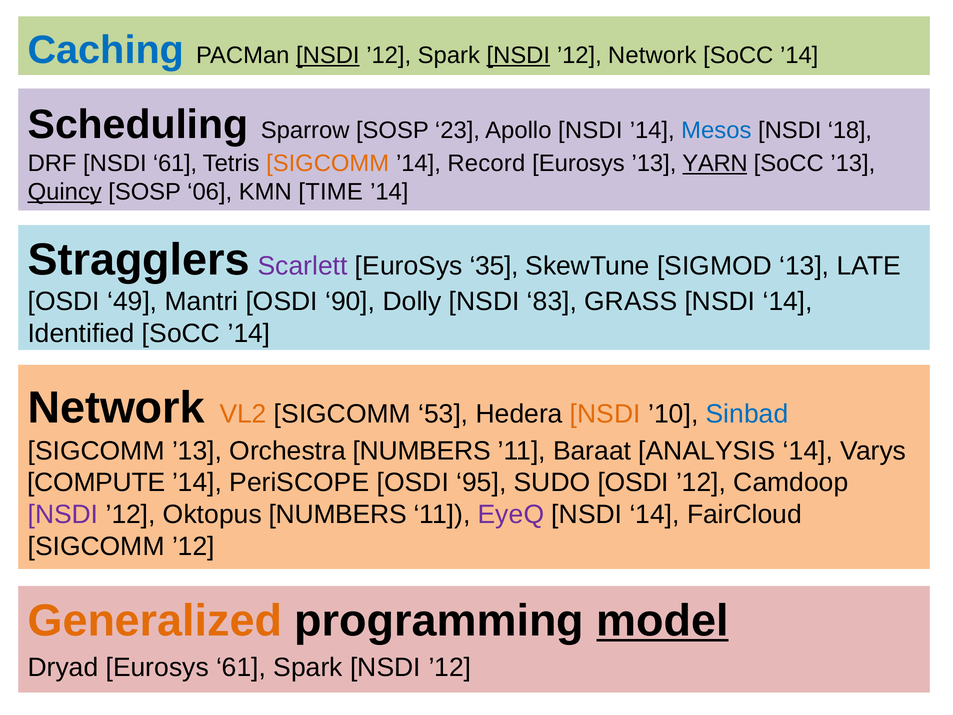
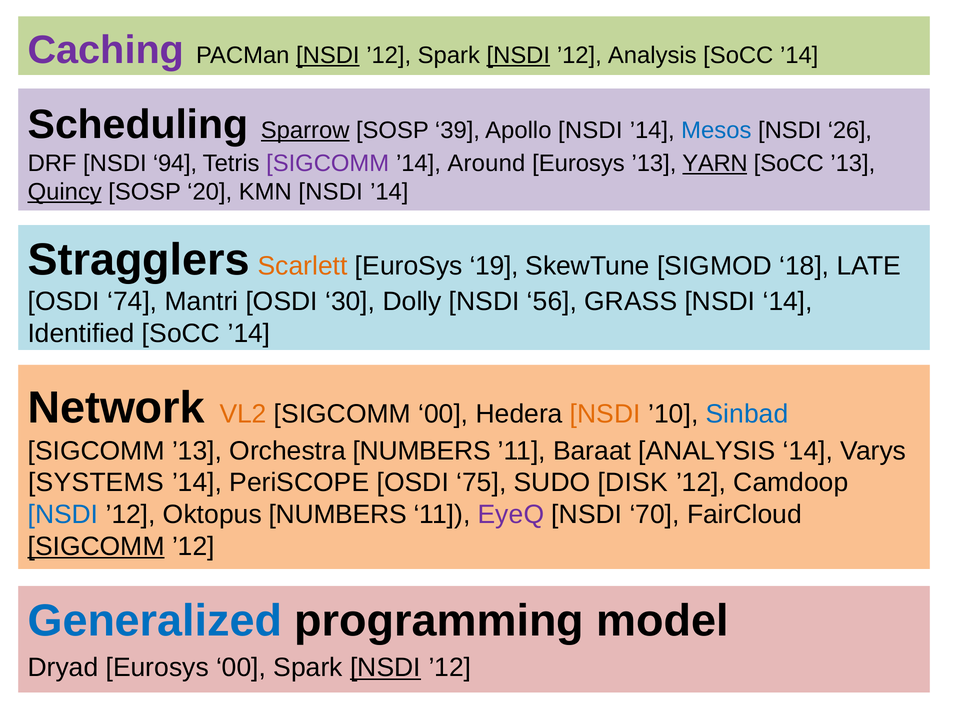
Caching colour: blue -> purple (106, 50)
Network: Network -> Analysis (652, 56)
Sparrow underline: none -> present (305, 130)
23: 23 -> 39 (457, 130)
18: 18 -> 26 (850, 130)
NSDI 61: 61 -> 94 (175, 163)
SIGCOMM colour: orange -> purple (328, 163)
Record: Record -> Around (486, 163)
06: 06 -> 20 (210, 192)
KMN TIME: TIME -> NSDI (331, 192)
Scarlett colour: purple -> orange (303, 266)
35: 35 -> 19 (494, 266)
13: 13 -> 18 (804, 266)
49: 49 -> 74 (132, 302)
90: 90 -> 30 (350, 302)
83: 83 -> 56 (552, 302)
SIGCOMM 53: 53 -> 00 (443, 414)
COMPUTE: COMPUTE -> SYSTEMS (96, 483)
95: 95 -> 75 (481, 483)
SUDO OSDI: OSDI -> DISK (633, 483)
NSDI colour: purple -> blue (63, 514)
14: 14 -> 70 (655, 514)
SIGCOMM underline: none -> present (96, 546)
Generalized colour: orange -> blue (155, 621)
model underline: present -> none (663, 621)
Eurosys 61: 61 -> 00 (241, 667)
NSDI underline: none -> present (385, 667)
